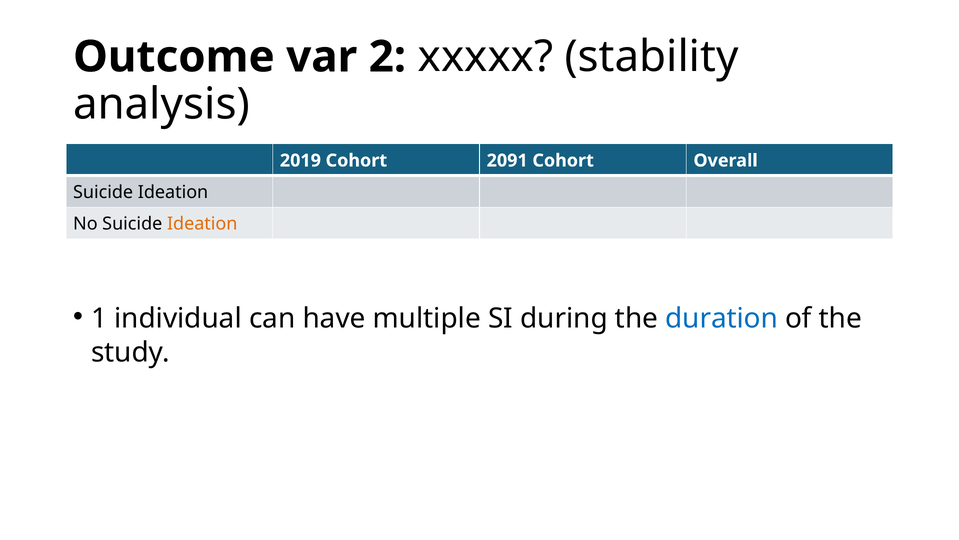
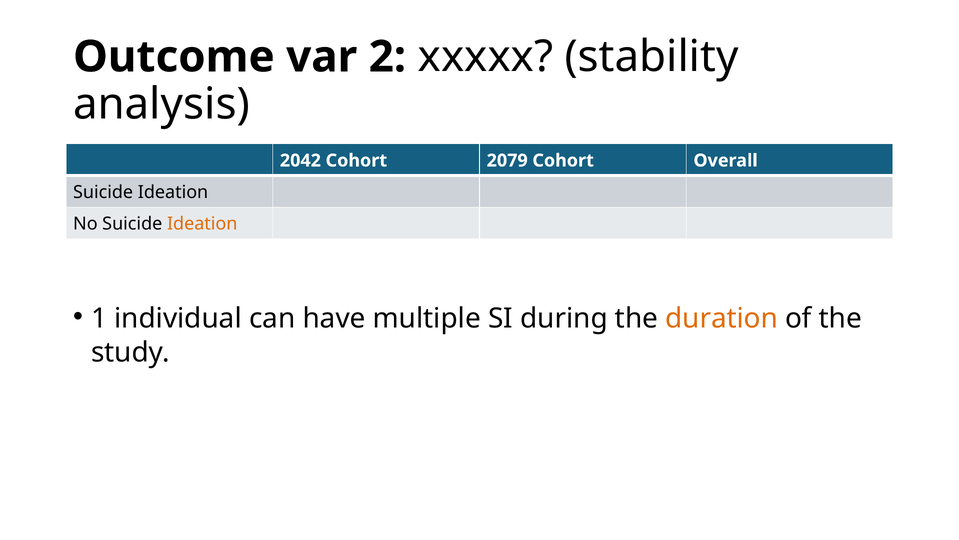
2019: 2019 -> 2042 (300, 160)
2091: 2091 -> 2079 (507, 160)
duration colour: blue -> orange (722, 318)
